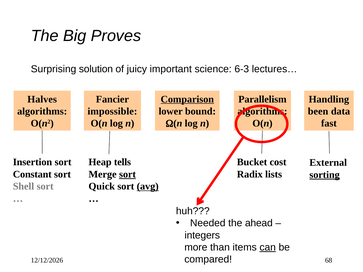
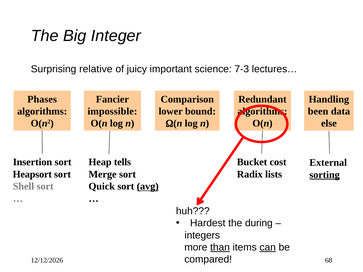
Proves: Proves -> Integer (116, 36)
solution: solution -> relative (96, 69)
6-3: 6-3 -> 7-3 (242, 69)
Halves: Halves -> Phases (42, 99)
Comparison underline: present -> none (187, 99)
Parallelism: Parallelism -> Redundant (262, 99)
fast: fast -> else (329, 124)
Constant: Constant -> Heapsort (32, 174)
sort underline: present -> none (127, 174)
Needed: Needed -> Hardest (208, 223)
ahead: ahead -> during (259, 223)
than underline: none -> present (220, 248)
